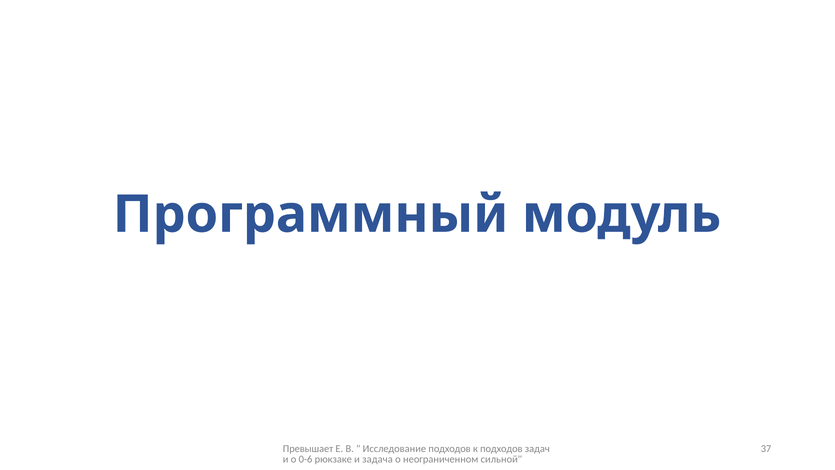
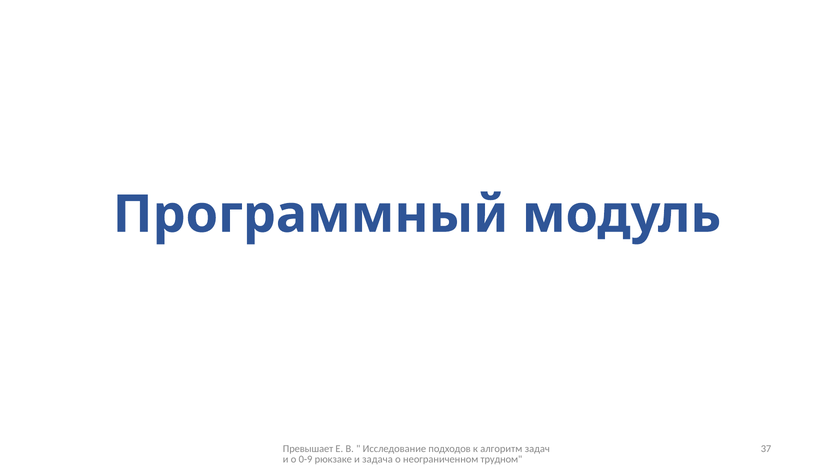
к подходов: подходов -> алгоритм (501, 448)
0-6: 0-6 -> 0-9 (306, 459)
сильной: сильной -> трудном (501, 459)
